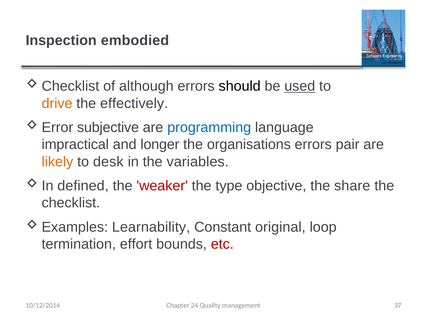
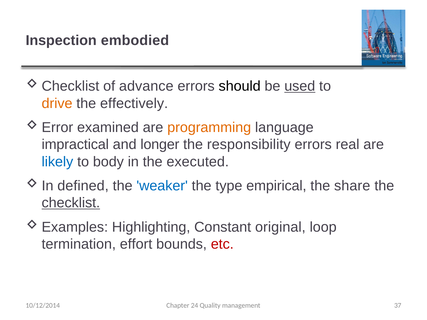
although: although -> advance (146, 86)
subjective: subjective -> examined (108, 128)
programming colour: blue -> orange (209, 128)
organisations: organisations -> responsibility (249, 145)
pair: pair -> real (348, 145)
likely colour: orange -> blue (57, 162)
desk: desk -> body (108, 162)
variables: variables -> executed (198, 162)
weaker colour: red -> blue (162, 186)
objective: objective -> empirical (276, 186)
checklist underline: none -> present (71, 203)
Learnability: Learnability -> Highlighting (151, 227)
